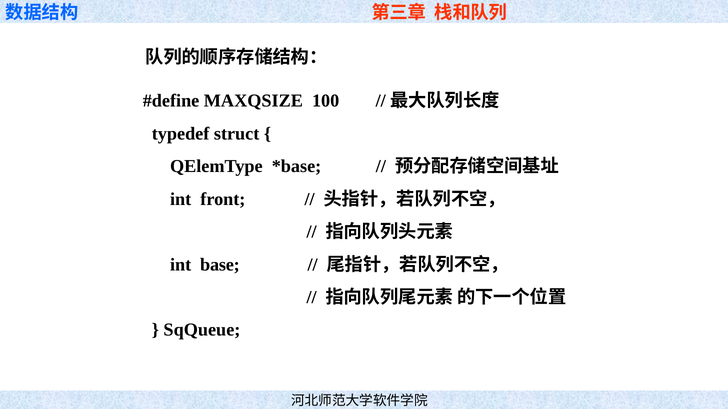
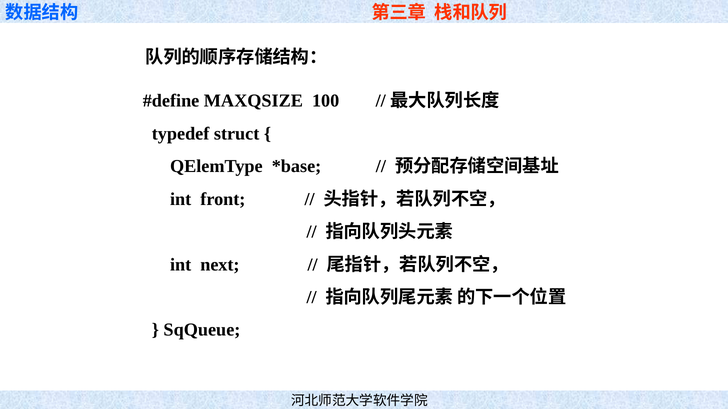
base: base -> next (220, 265)
